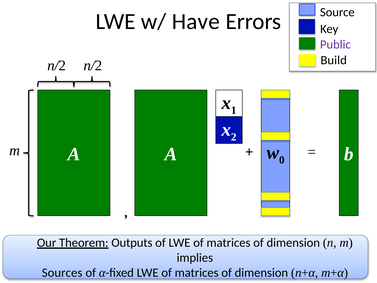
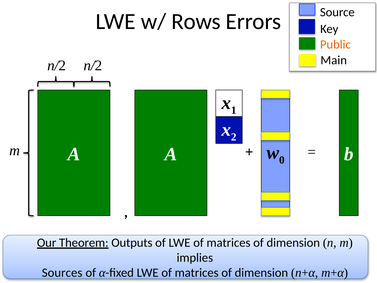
Have: Have -> Rows (196, 21)
Public colour: purple -> orange (335, 44)
Build: Build -> Main (334, 60)
